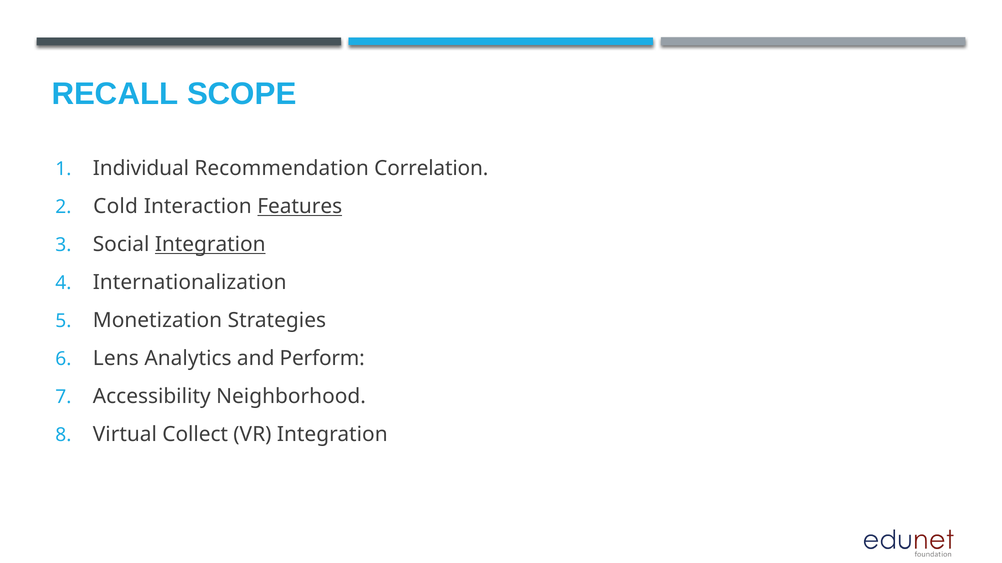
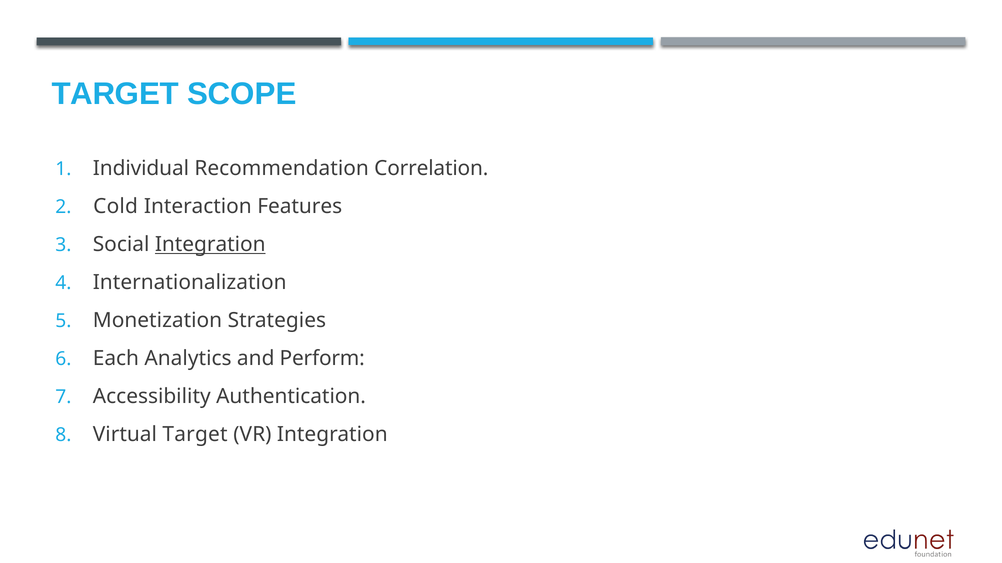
RECALL: RECALL -> TARGET (115, 94)
Features underline: present -> none (300, 207)
Lens: Lens -> Each (116, 359)
Neighborhood: Neighborhood -> Authentication (291, 397)
Virtual Collect: Collect -> Target (195, 435)
